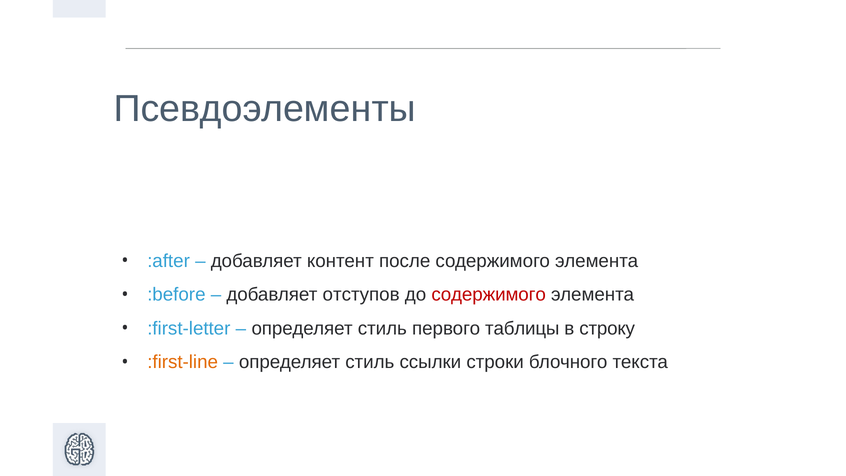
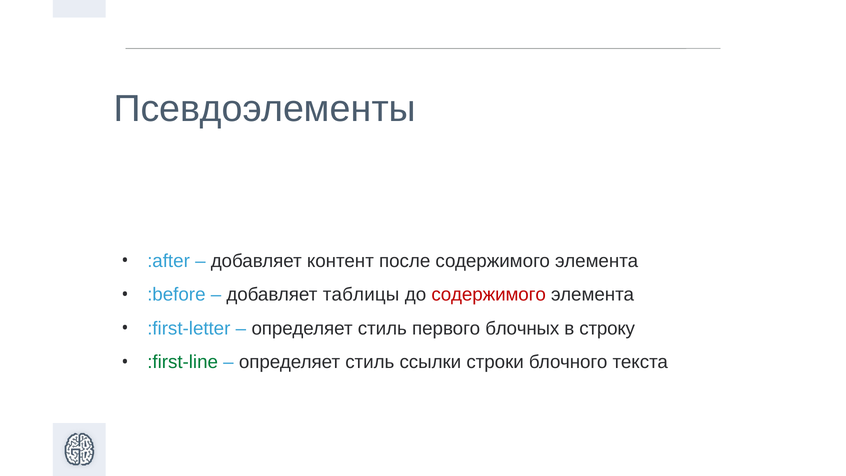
отступов: отступов -> таблицы (361, 295)
таблицы: таблицы -> блочных (522, 328)
:first-line colour: orange -> green (183, 362)
